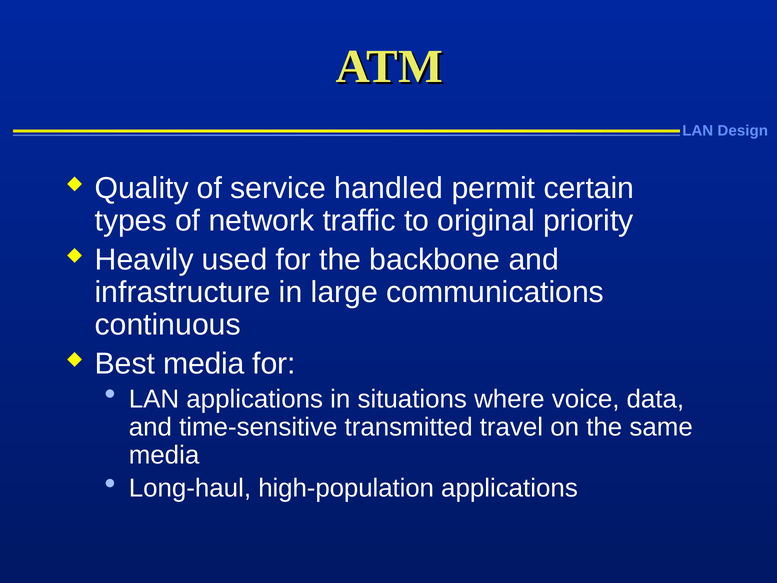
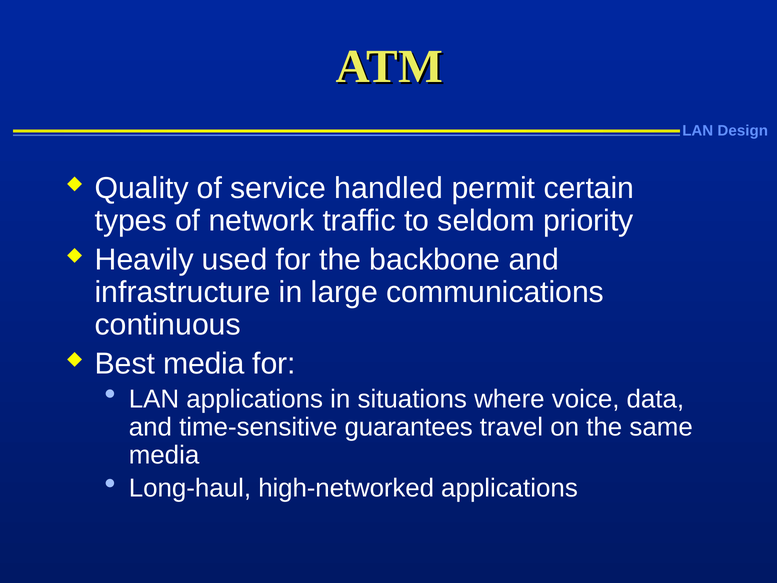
original: original -> seldom (486, 221)
transmitted: transmitted -> guarantees (409, 427)
high-population: high-population -> high-networked (346, 488)
